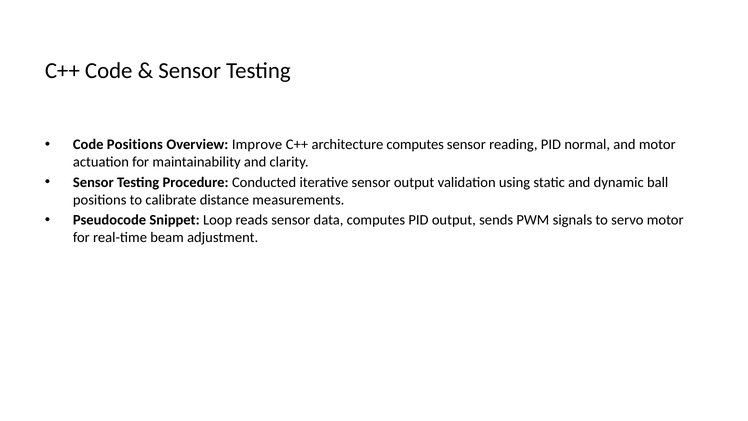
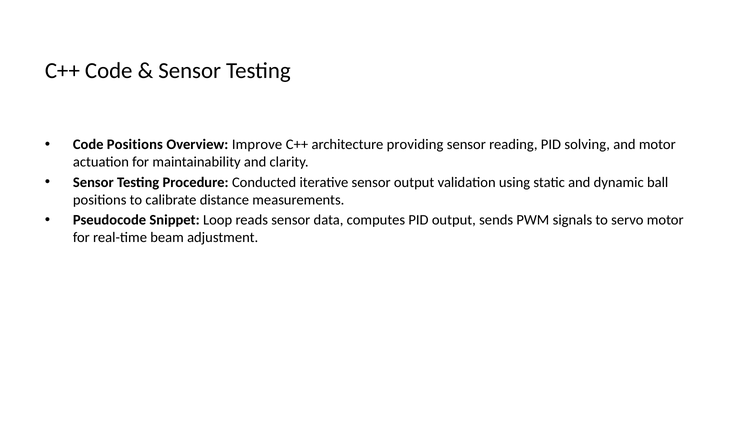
architecture computes: computes -> providing (415, 144)
normal: normal -> solving (587, 144)
